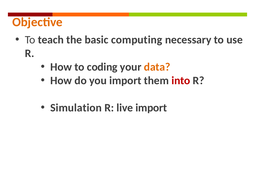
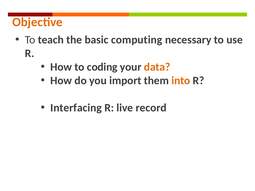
into colour: red -> orange (181, 81)
Simulation: Simulation -> Interfacing (76, 108)
live import: import -> record (151, 108)
